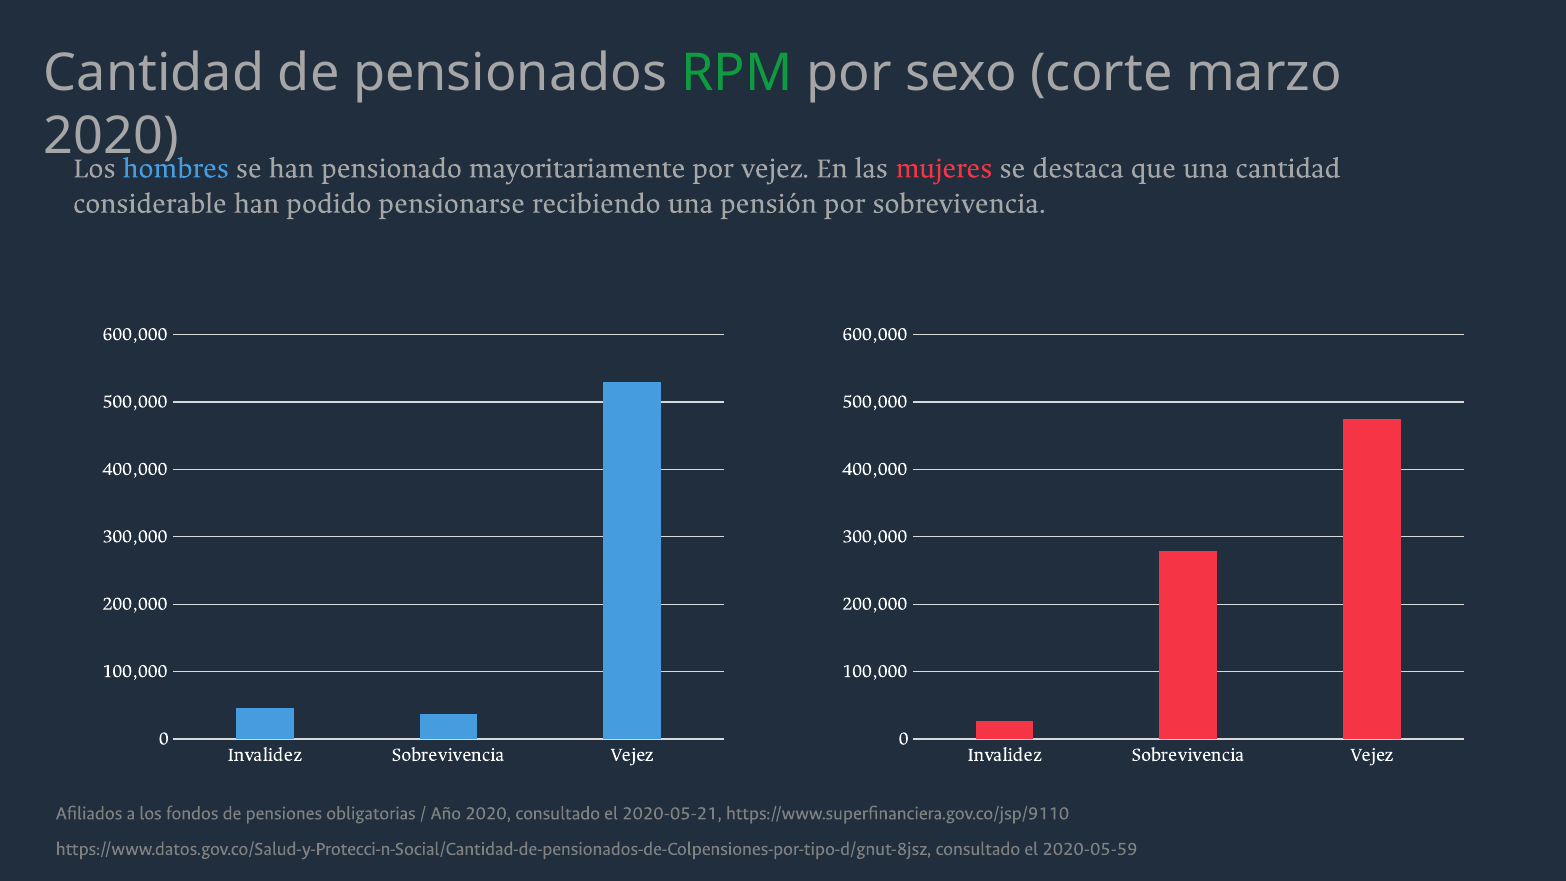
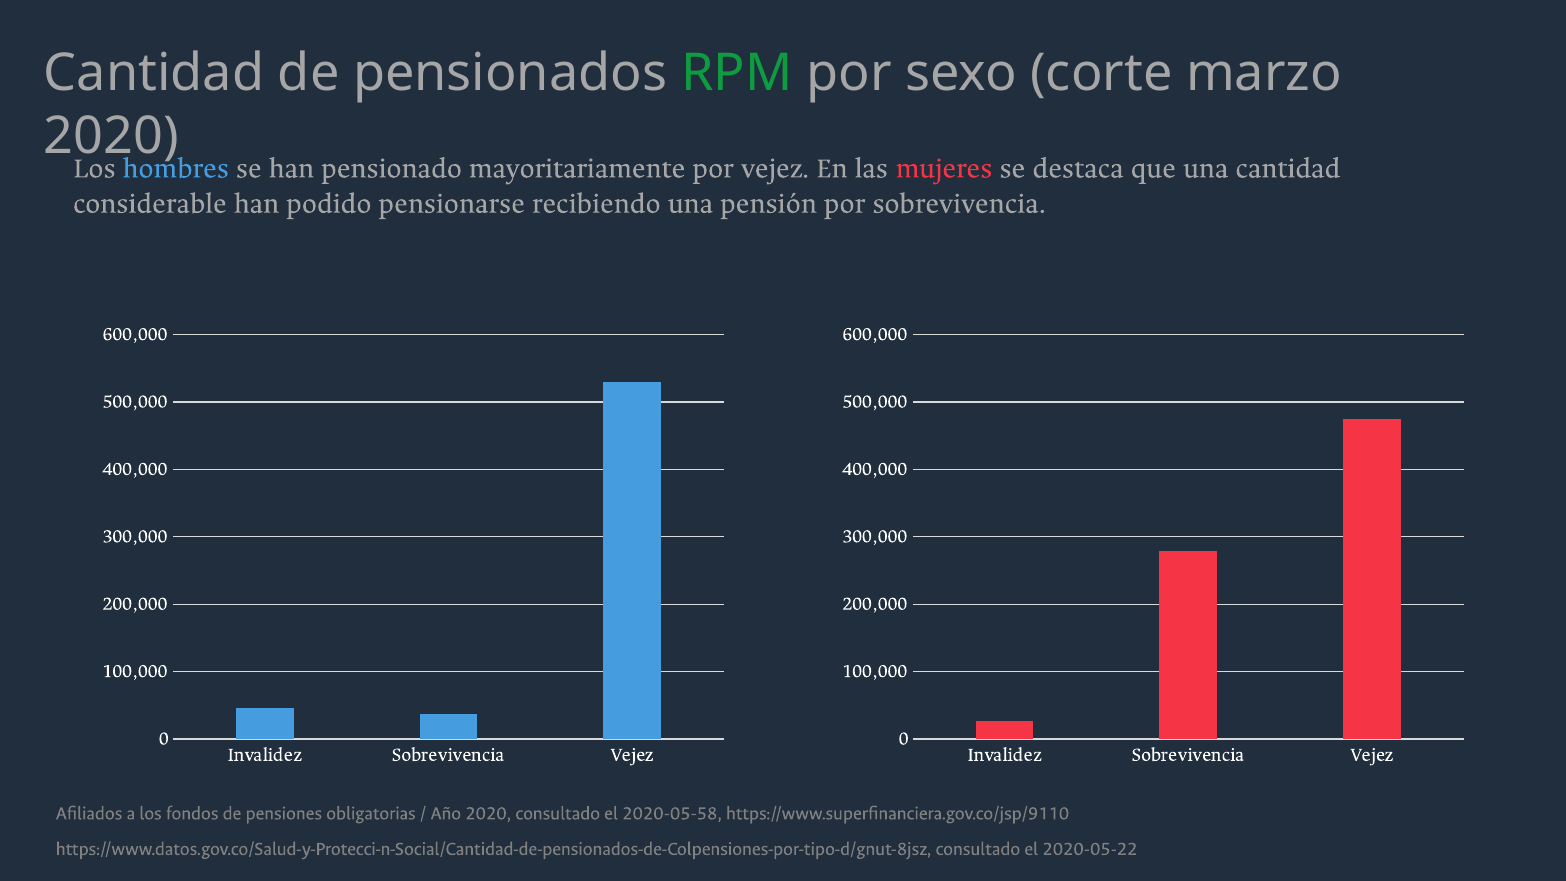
2020-05-21: 2020-05-21 -> 2020-05-58 (672, 813)
2020-05-59: 2020-05-59 -> 2020-05-22 (1090, 848)
